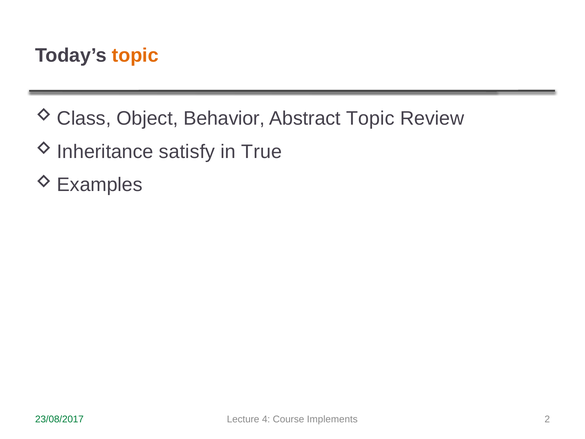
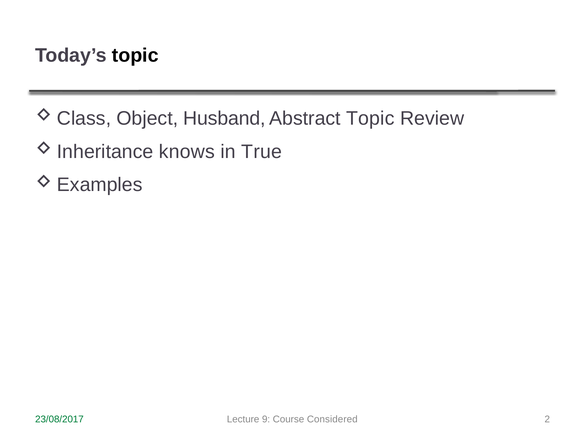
topic colour: orange -> black (135, 55)
Behavior: Behavior -> Husband (224, 118)
satisfy: satisfy -> knows (187, 151)
4: 4 -> 9 (266, 419)
Implements: Implements -> Considered (332, 419)
